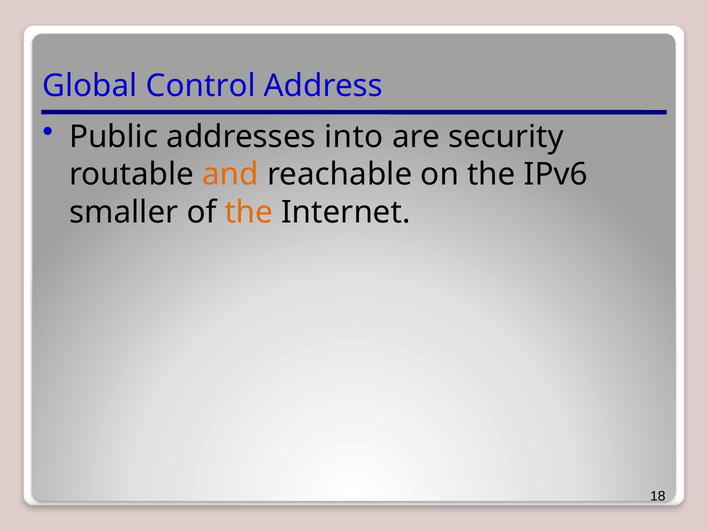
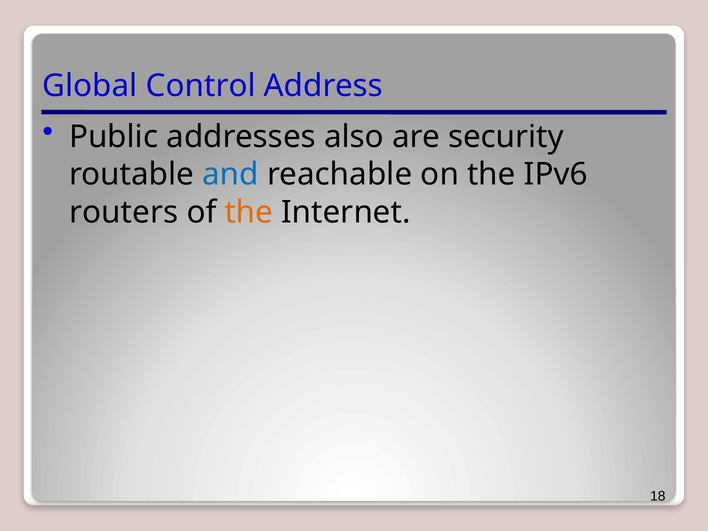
into: into -> also (354, 137)
and colour: orange -> blue (231, 175)
smaller: smaller -> routers (124, 212)
